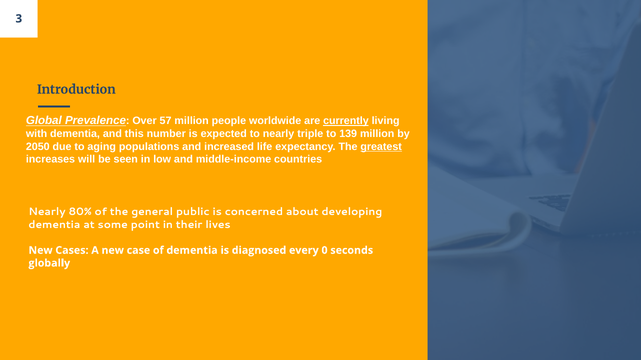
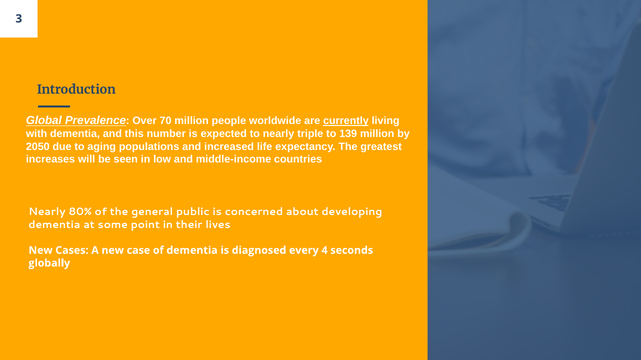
57: 57 -> 70 (166, 121)
greatest underline: present -> none (381, 147)
0: 0 -> 4 (325, 251)
